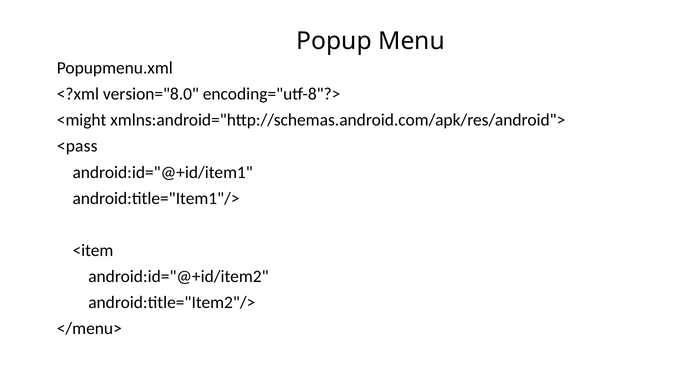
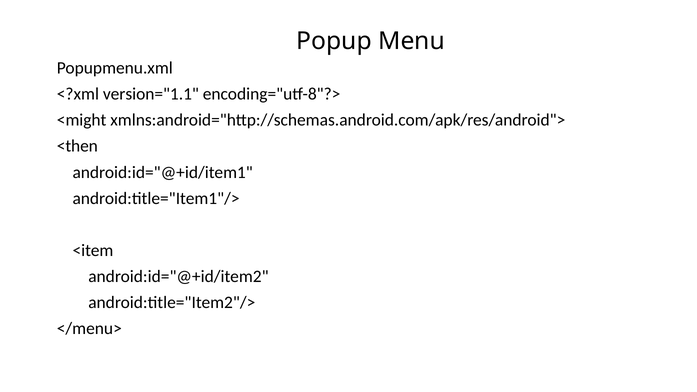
version="8.0: version="8.0 -> version="1.1 (151, 94)
<pass: <pass -> <then (77, 146)
